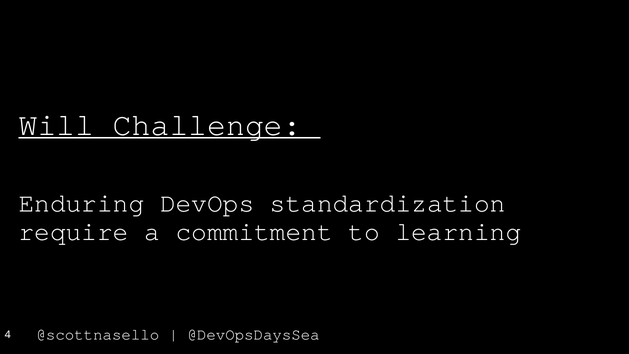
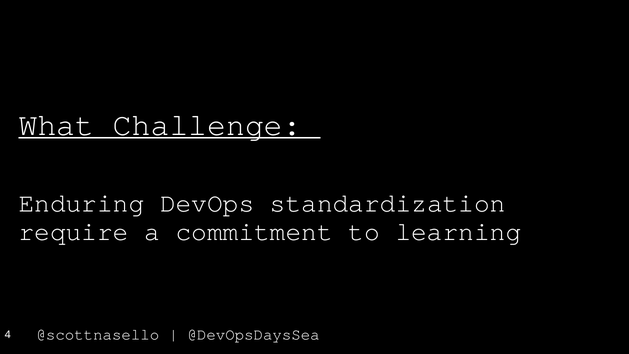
Will: Will -> What (56, 125)
